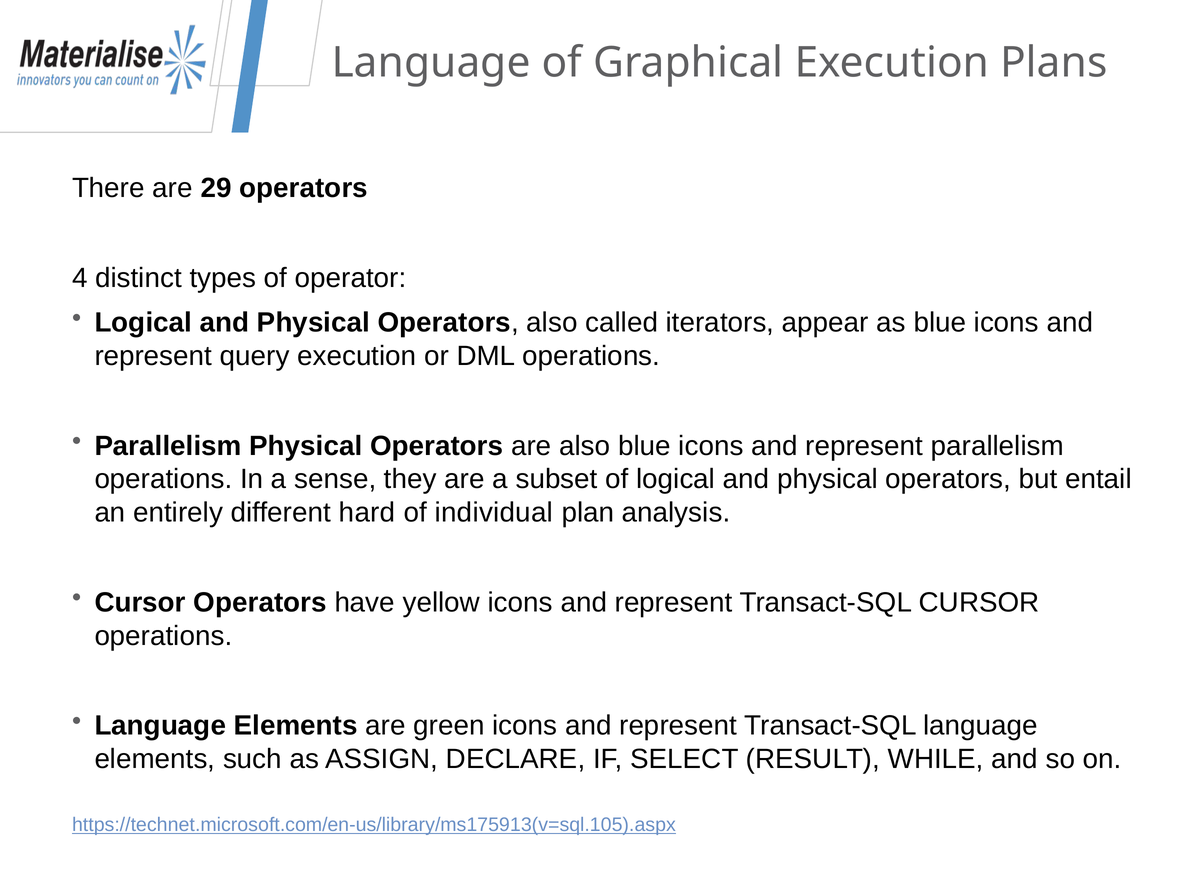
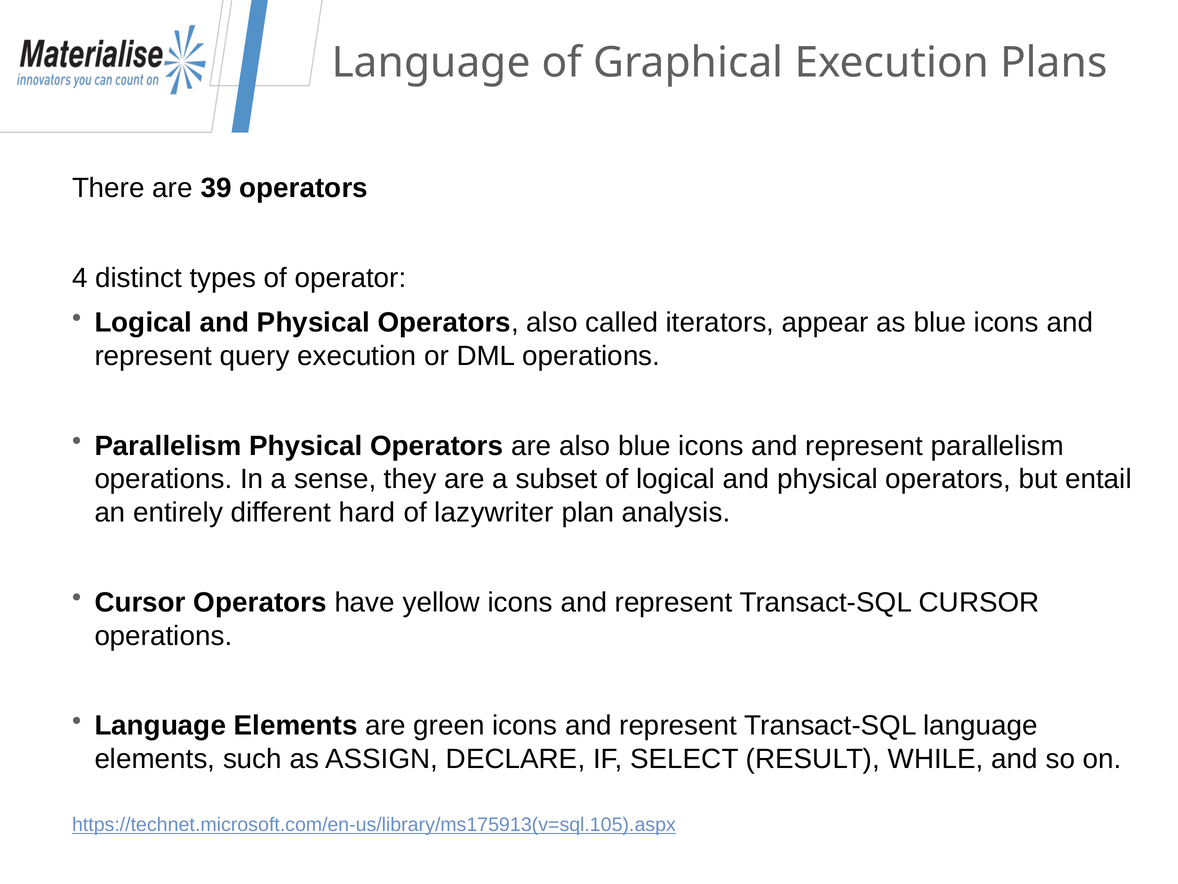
29: 29 -> 39 (216, 188)
individual: individual -> lazywriter (494, 512)
